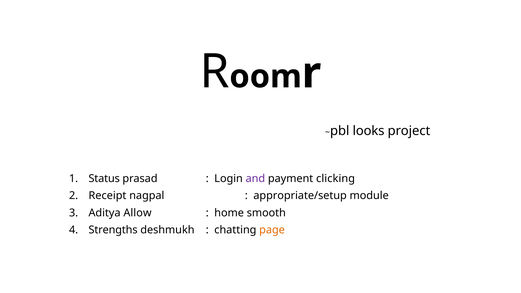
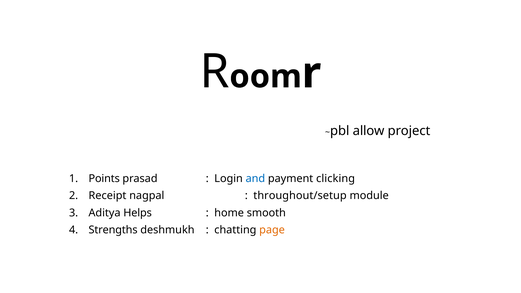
looks: looks -> allow (369, 131)
Status: Status -> Points (104, 179)
and colour: purple -> blue (255, 179)
appropriate/setup: appropriate/setup -> throughout/setup (300, 196)
Allow: Allow -> Helps (138, 213)
